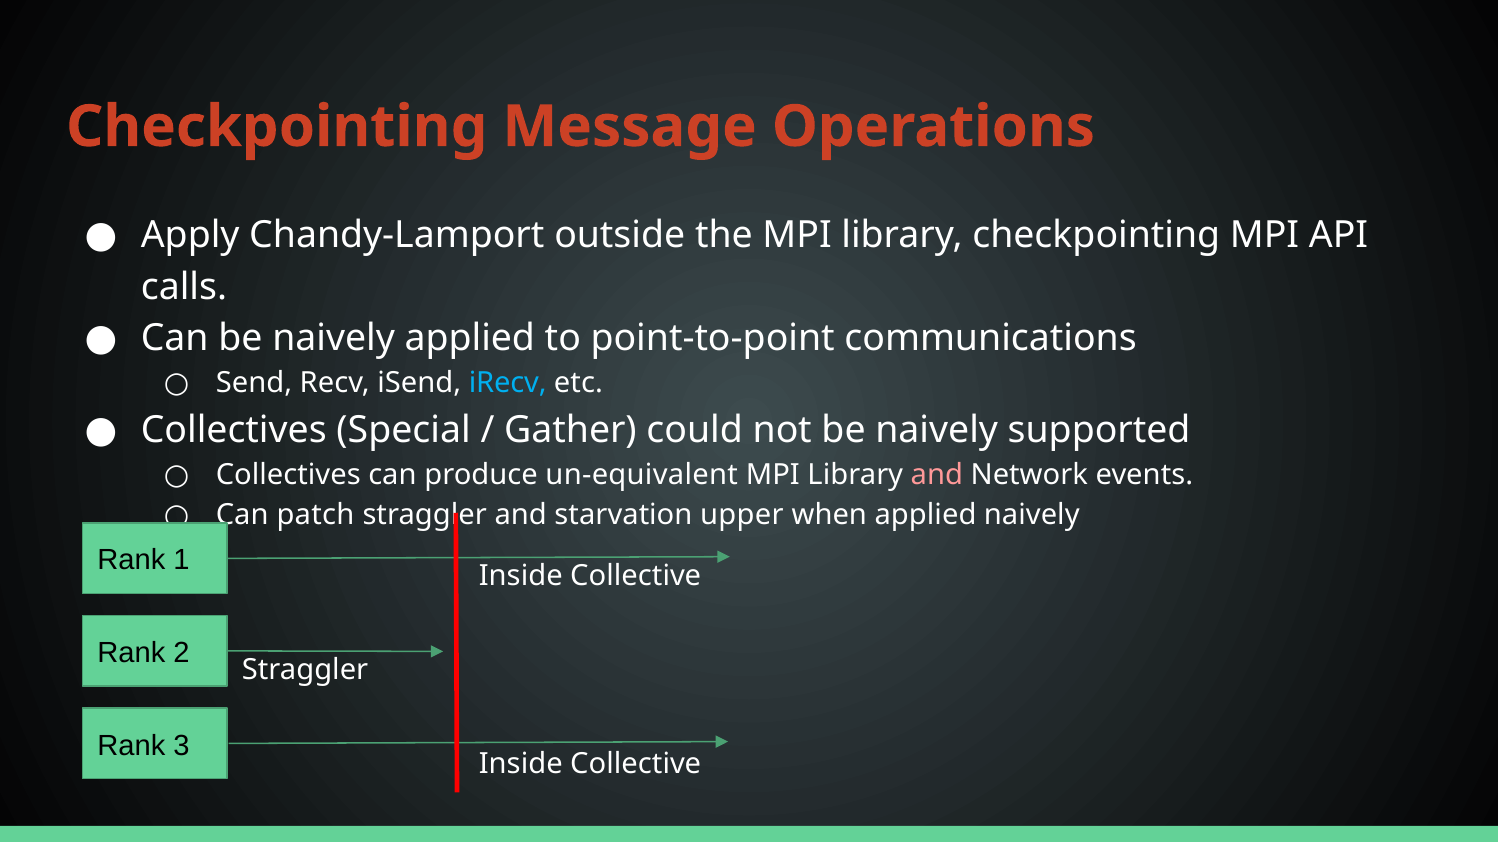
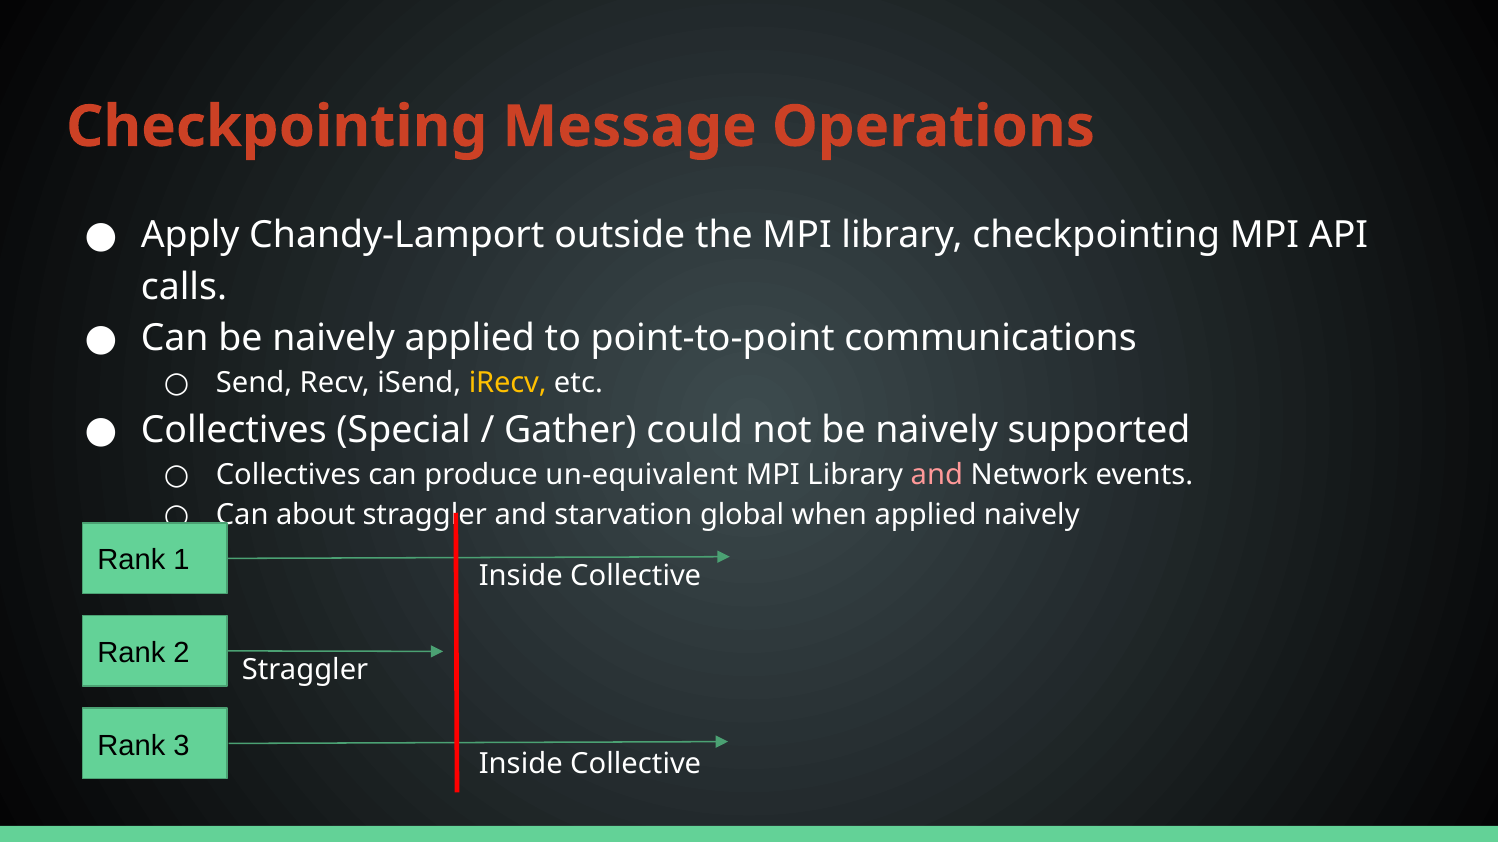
iRecv colour: light blue -> yellow (508, 383)
patch: patch -> about (316, 515)
upper: upper -> global (742, 515)
